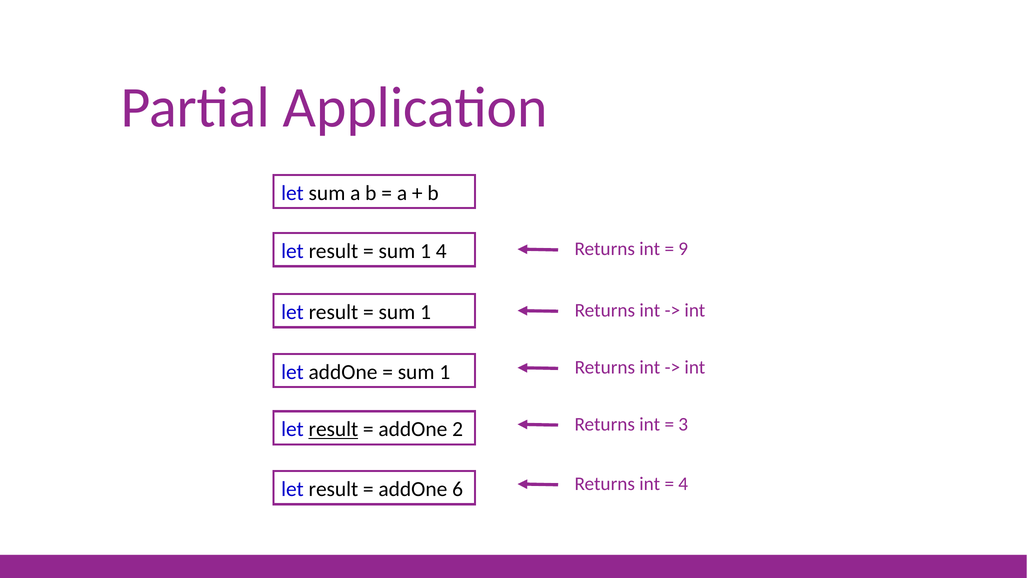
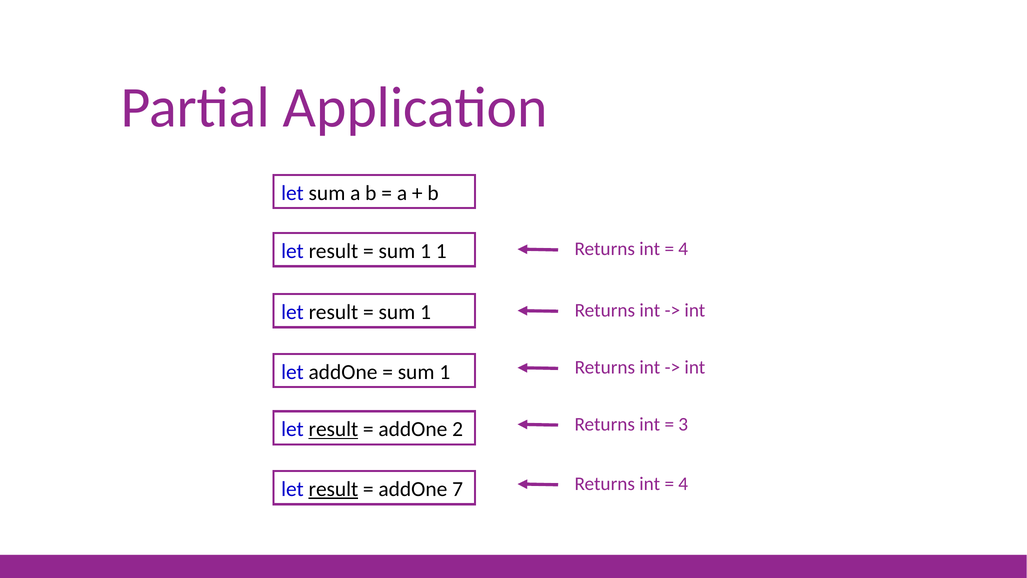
1 4: 4 -> 1 (441, 251)
9: 9 -> 4 (683, 249)
result underline: none -> present (333, 489)
6: 6 -> 7 (458, 489)
